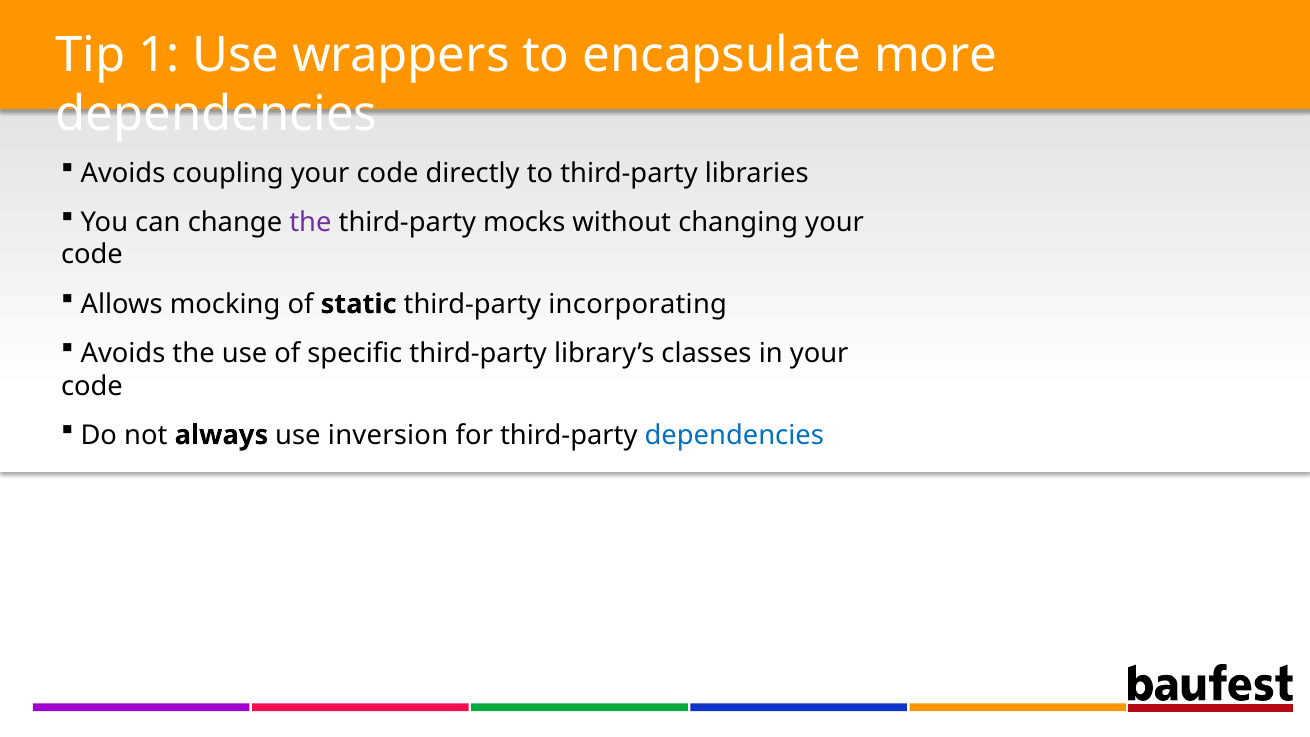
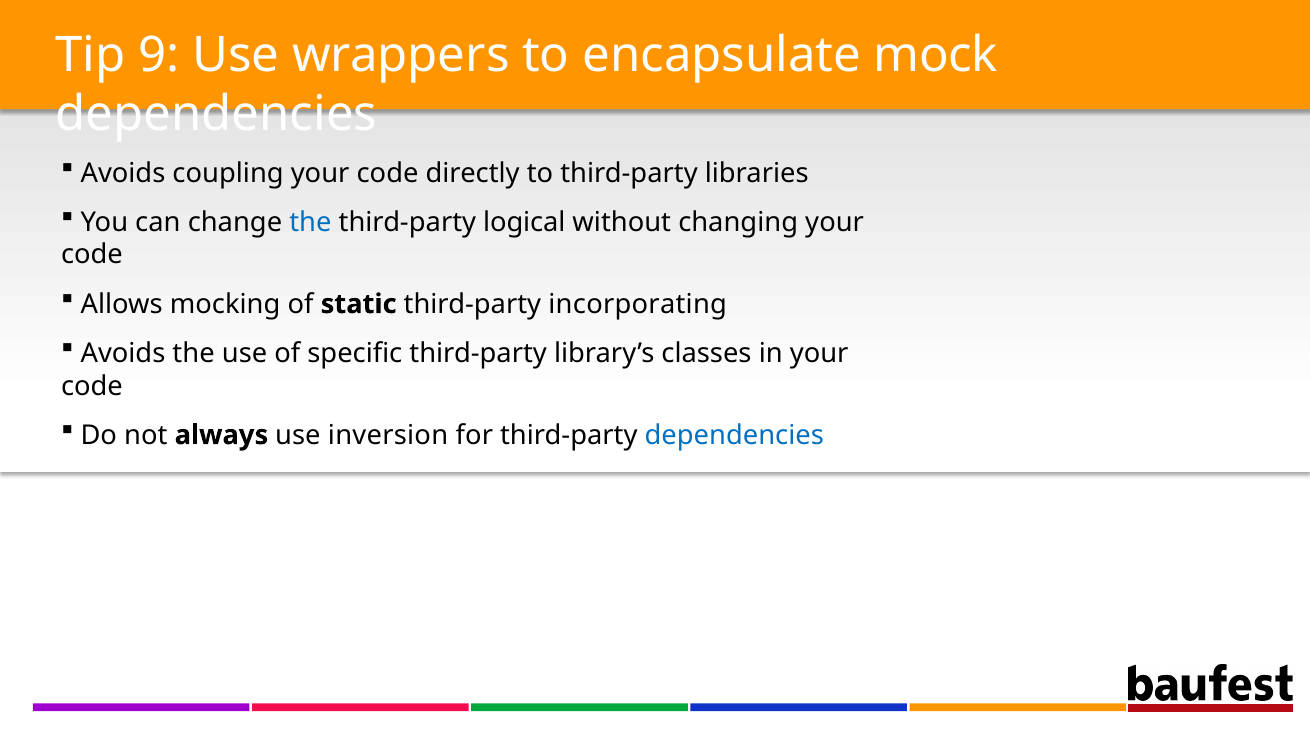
1: 1 -> 9 (159, 56)
more: more -> mock (936, 56)
the colour: purple -> blue (310, 222)
mocks: mocks -> logical (524, 222)
